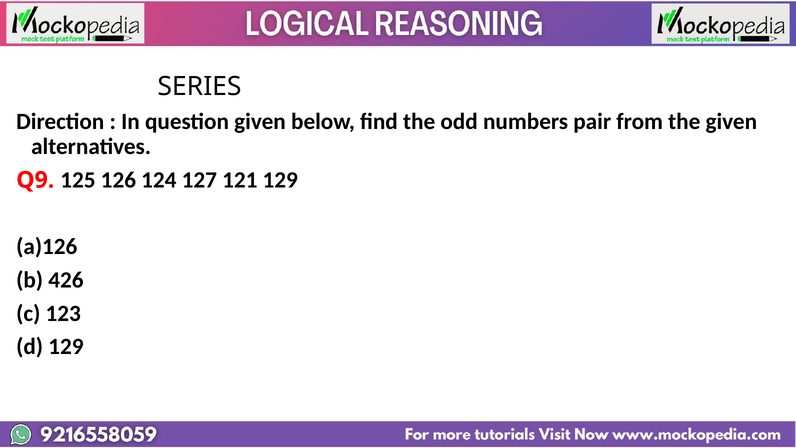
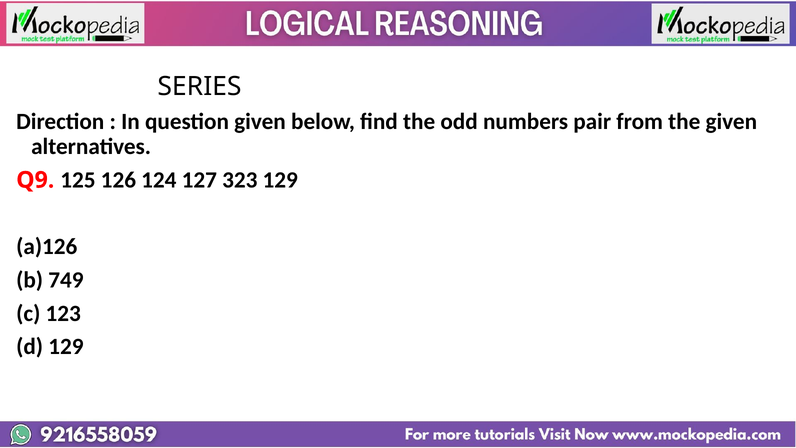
121: 121 -> 323 (240, 180)
426: 426 -> 749 (66, 280)
